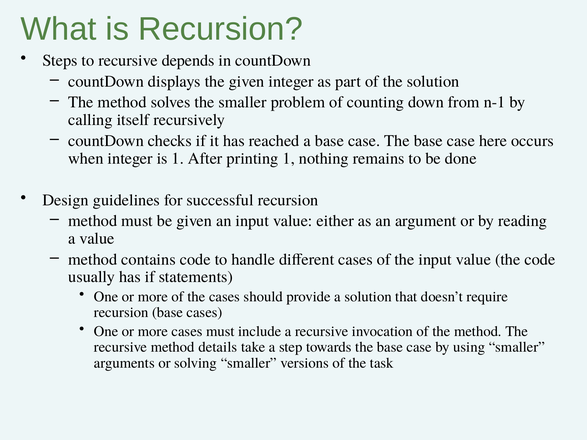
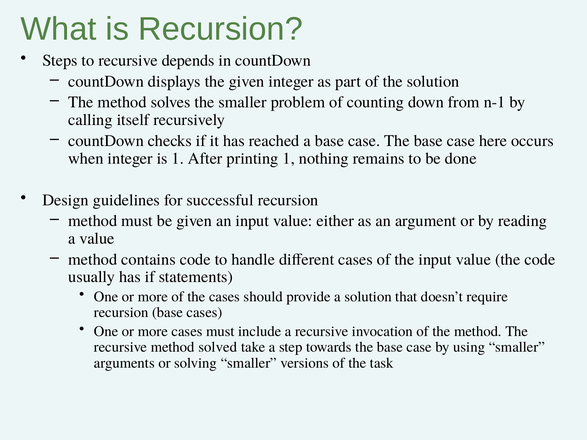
details: details -> solved (218, 347)
